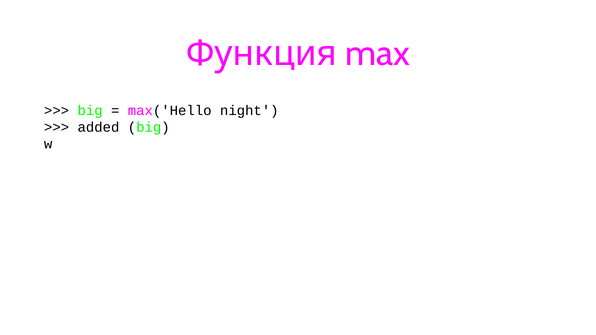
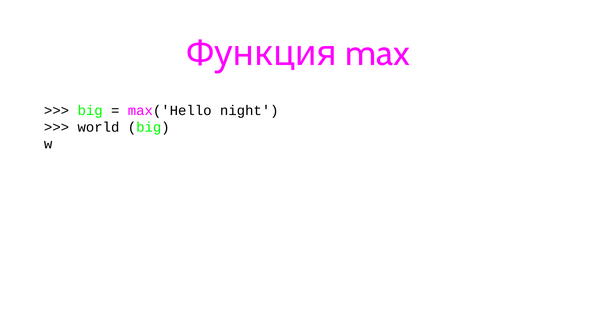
added: added -> world (98, 127)
